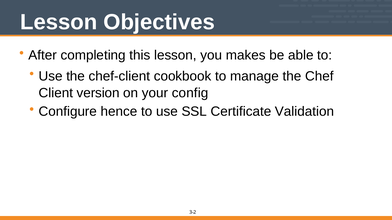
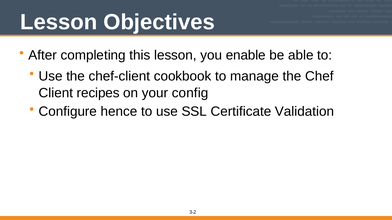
makes: makes -> enable (246, 55)
version: version -> recipes (98, 93)
